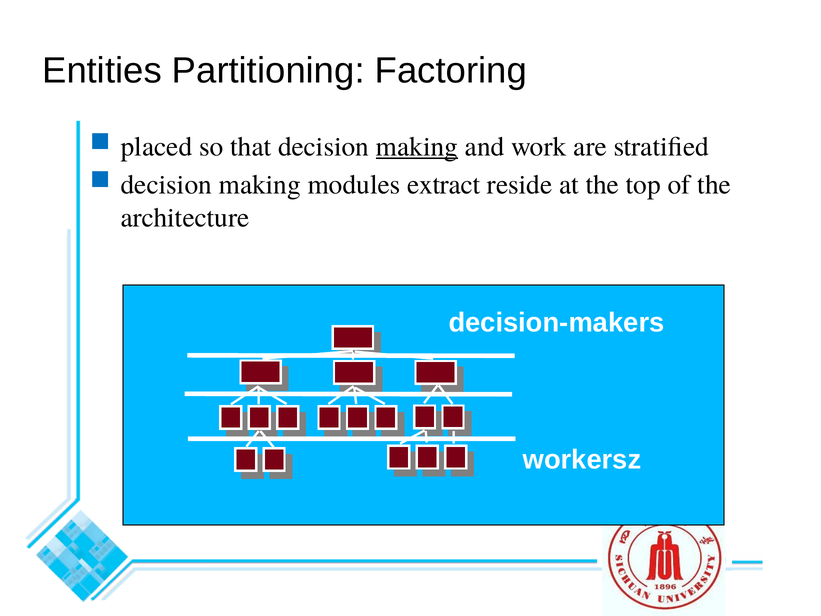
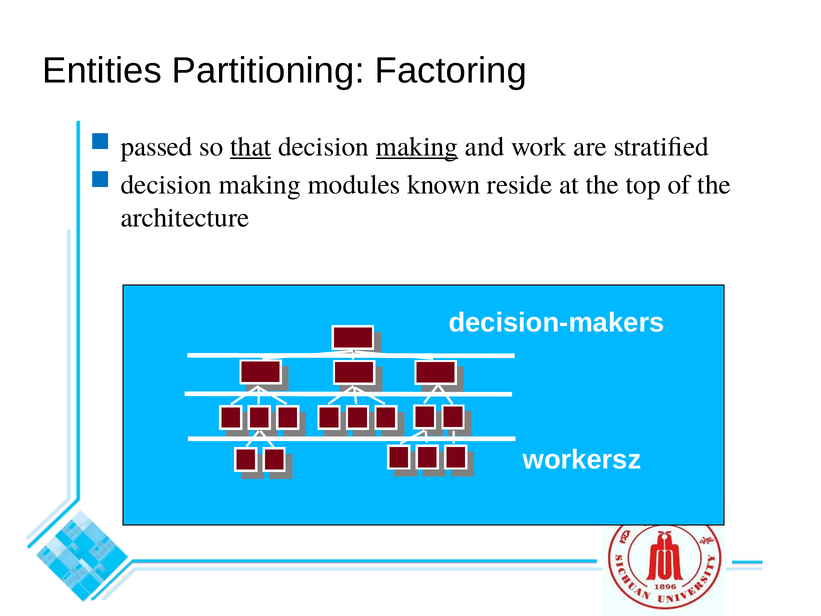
placed: placed -> passed (157, 146)
that underline: none -> present (251, 146)
extract: extract -> known (444, 185)
